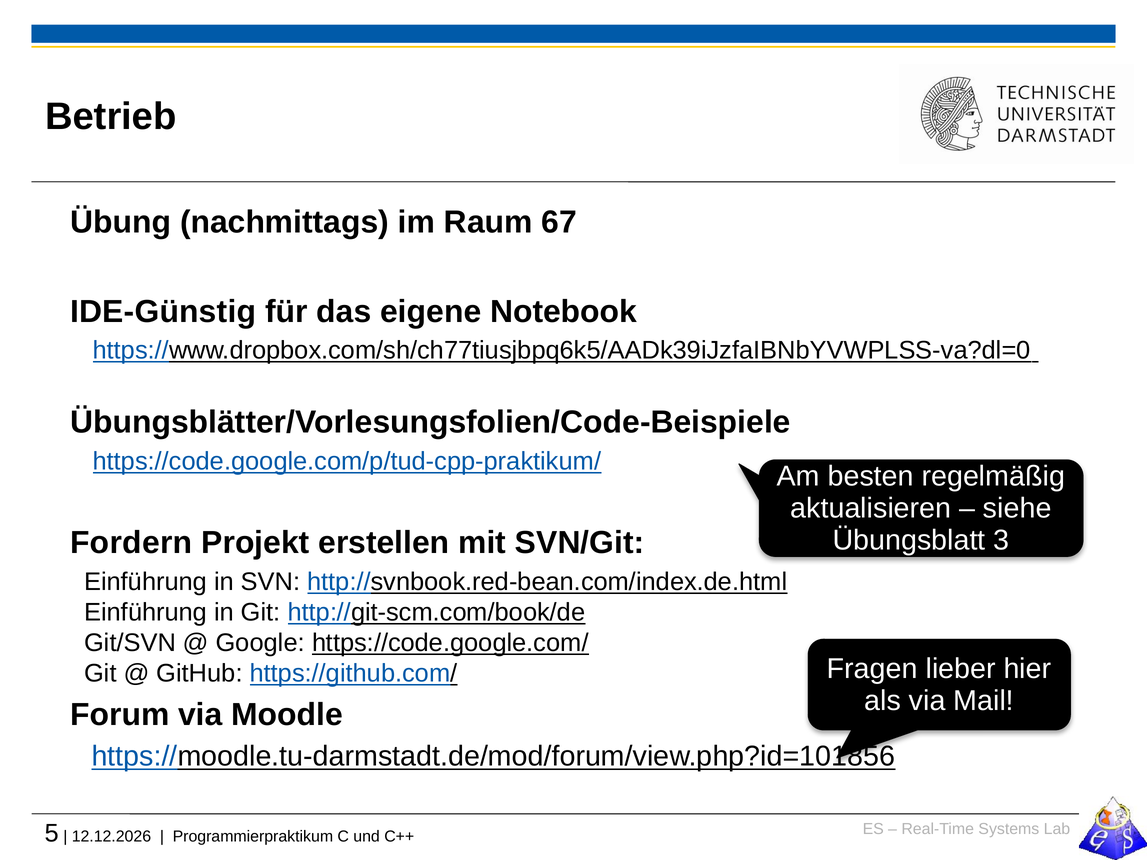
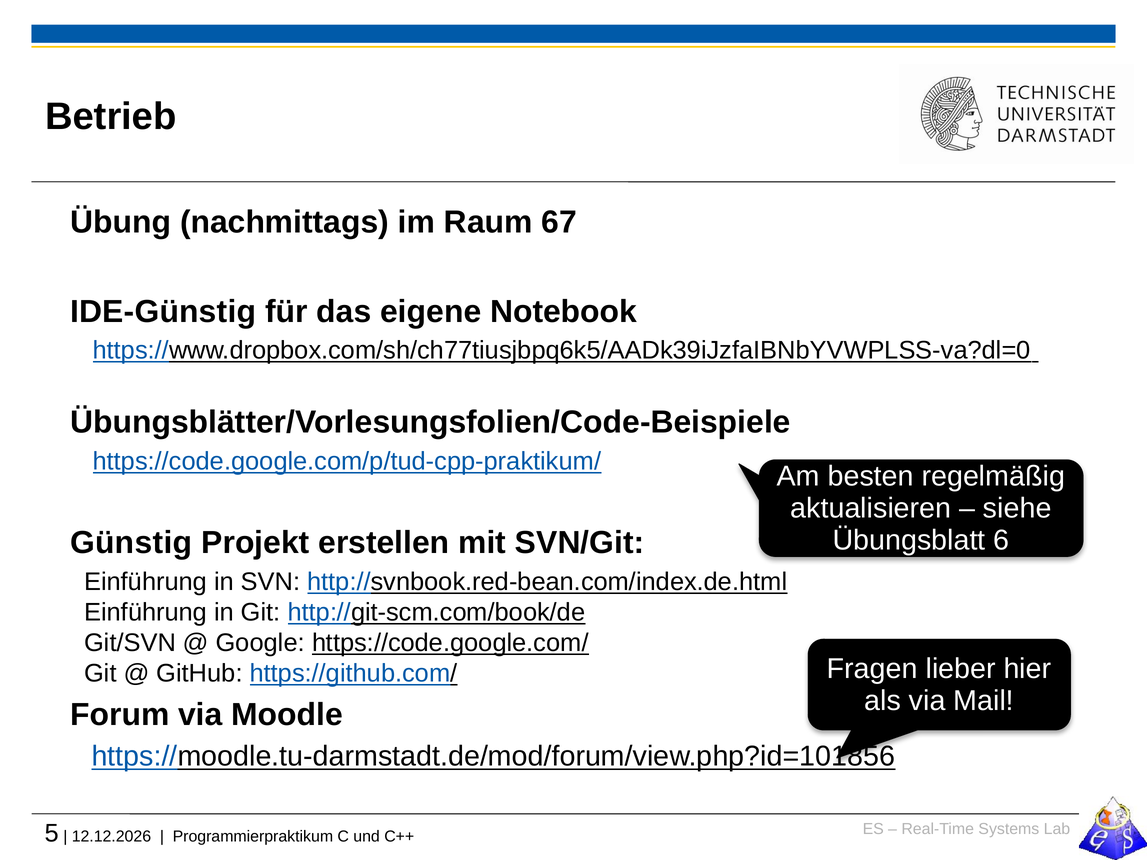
3: 3 -> 6 (1001, 540)
Fordern: Fordern -> Günstig (131, 543)
